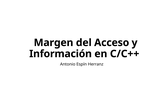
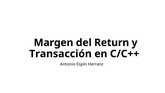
Acceso: Acceso -> Return (112, 43)
Información: Información -> Transacción (60, 54)
